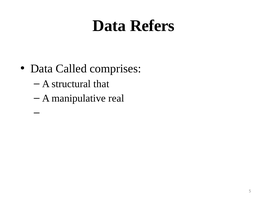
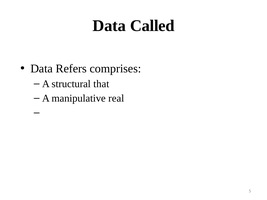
Refers: Refers -> Called (152, 26)
Called: Called -> Refers (71, 69)
